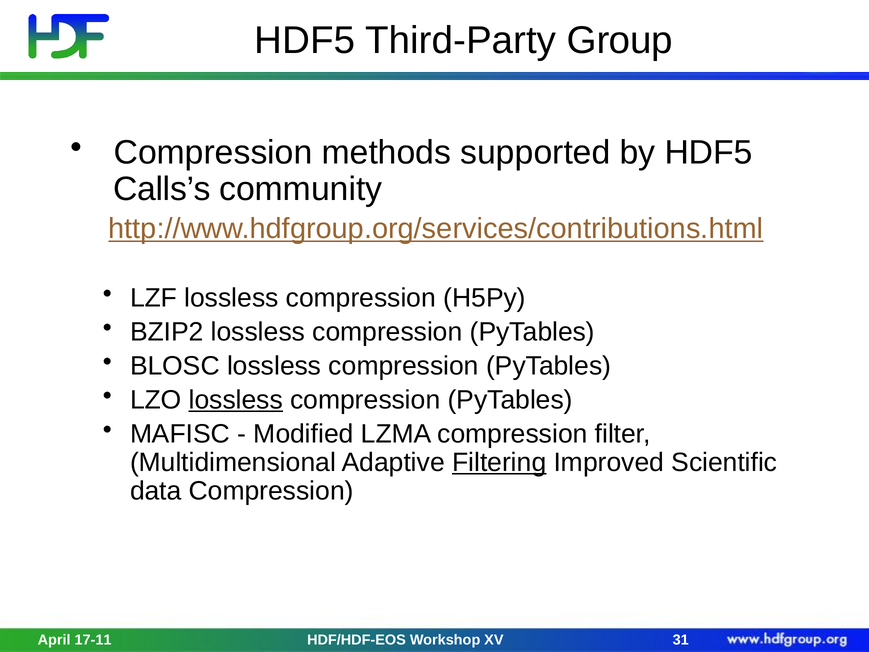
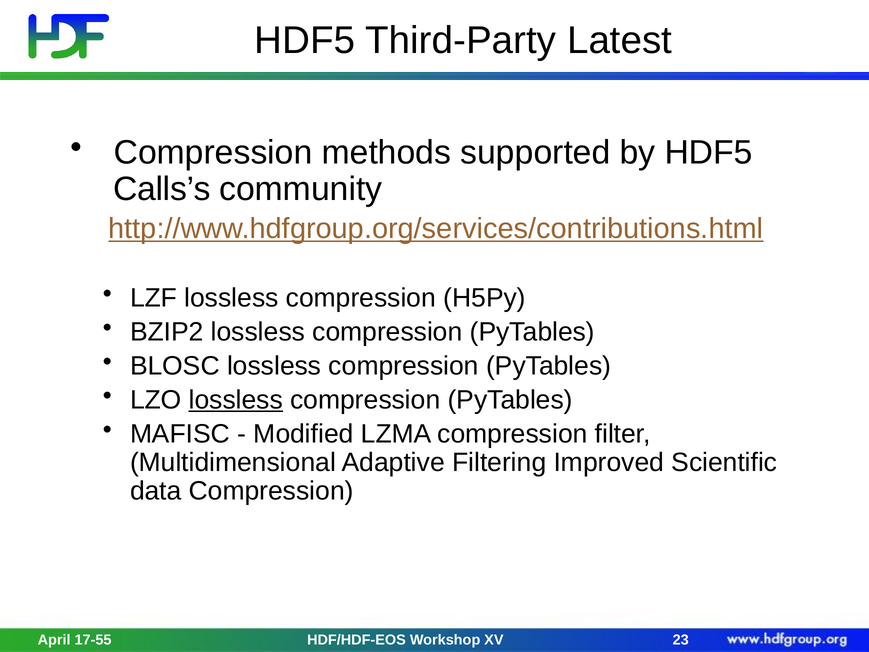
Group: Group -> Latest (620, 40)
Filtering underline: present -> none (499, 462)
17-11: 17-11 -> 17-55 (93, 640)
31: 31 -> 23 (681, 640)
